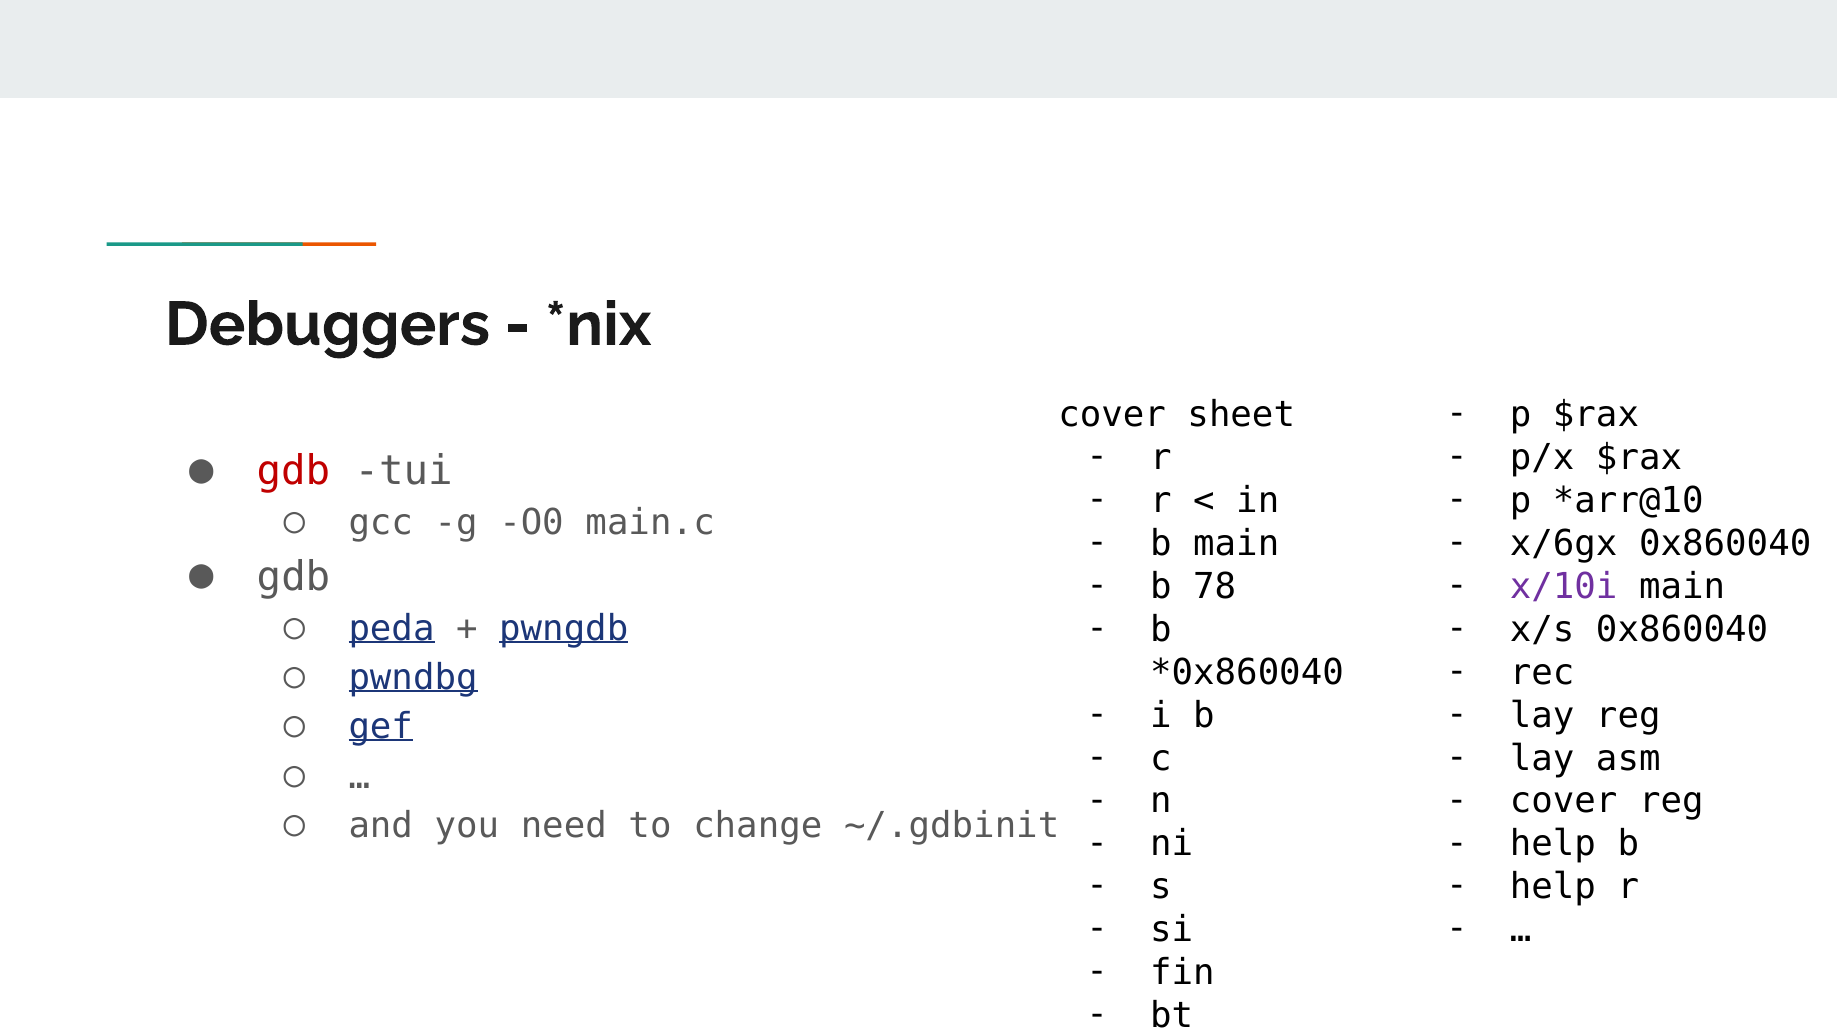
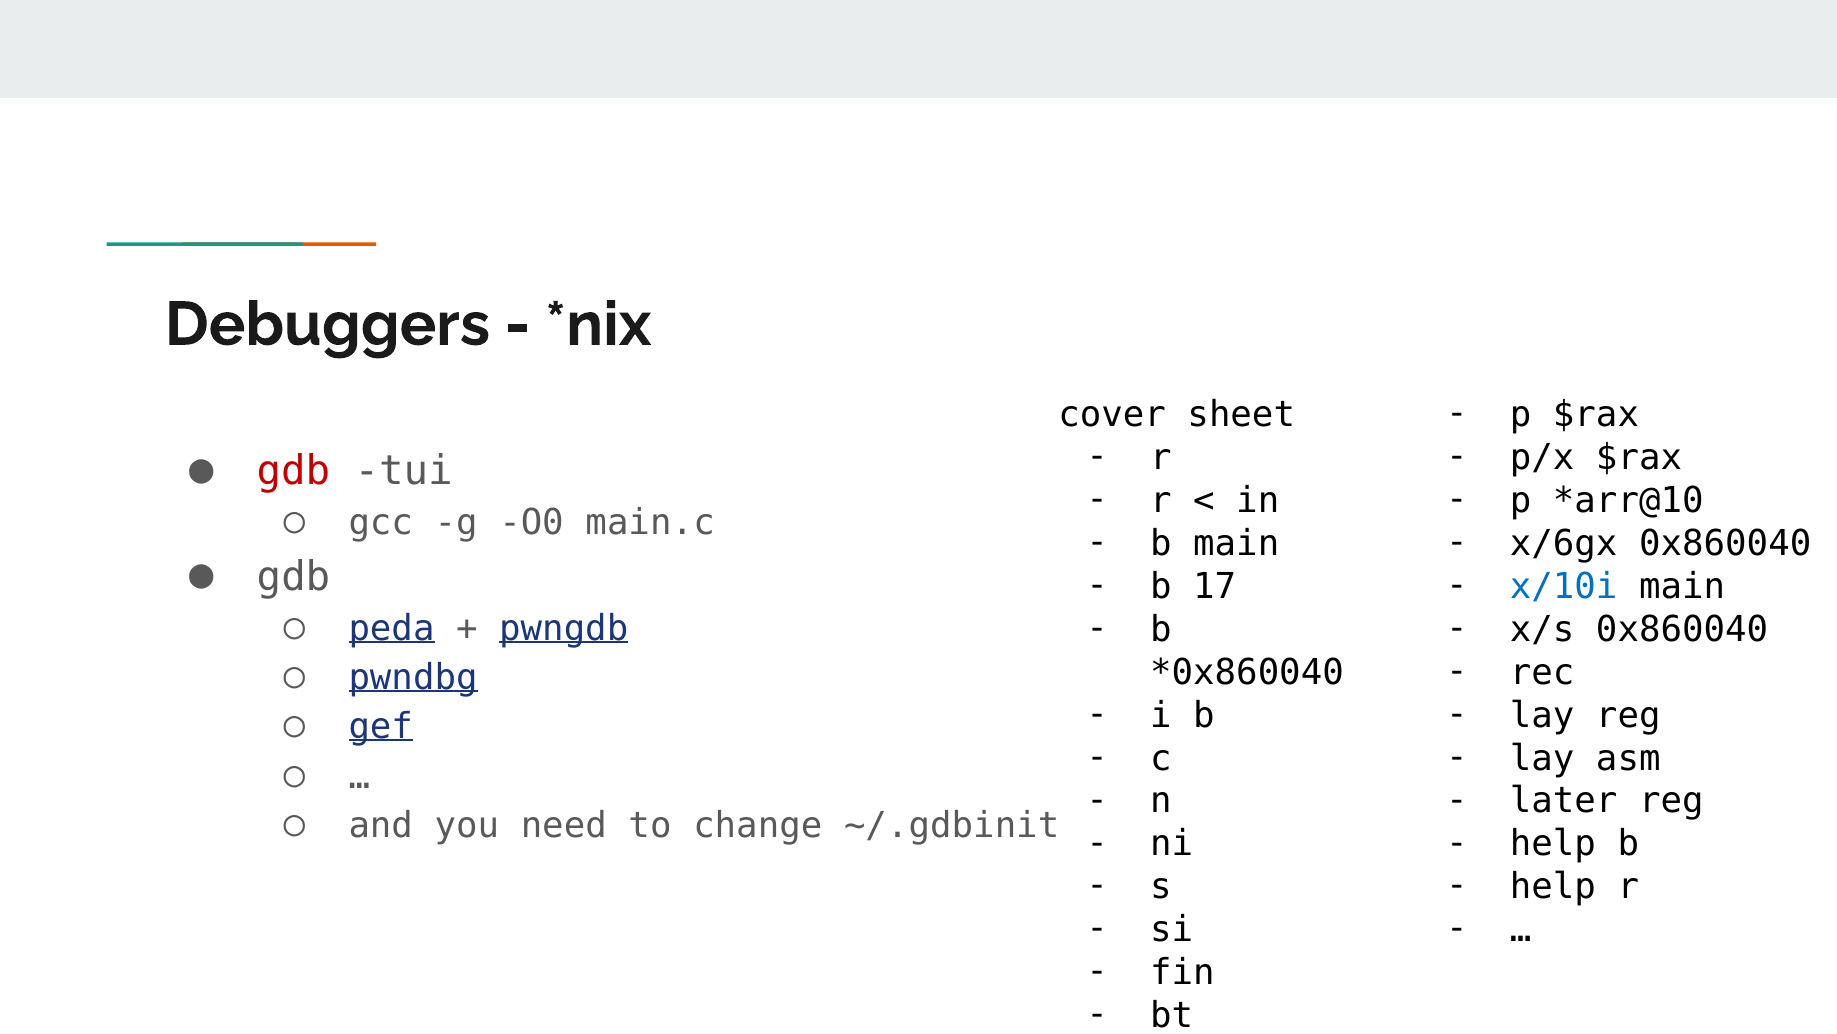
78: 78 -> 17 (1215, 586)
x/10i colour: purple -> blue (1564, 586)
cover: cover -> later (1564, 801)
